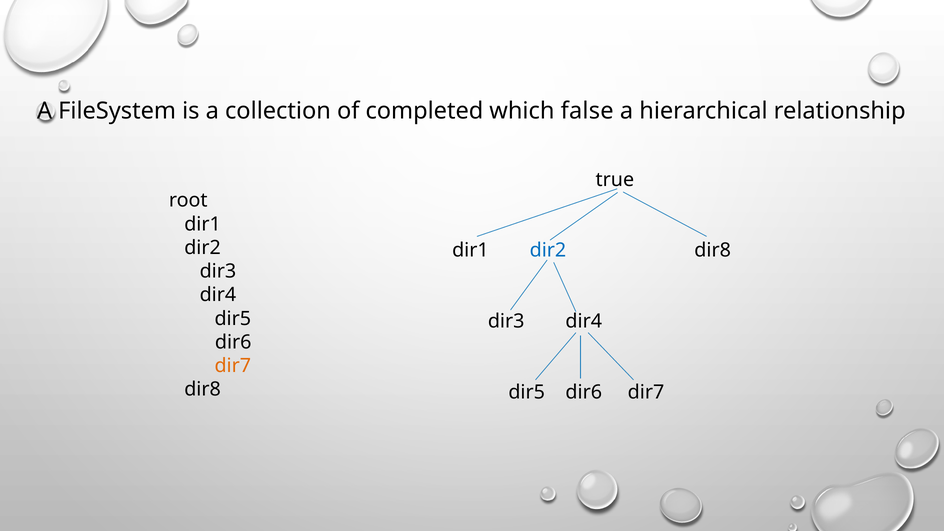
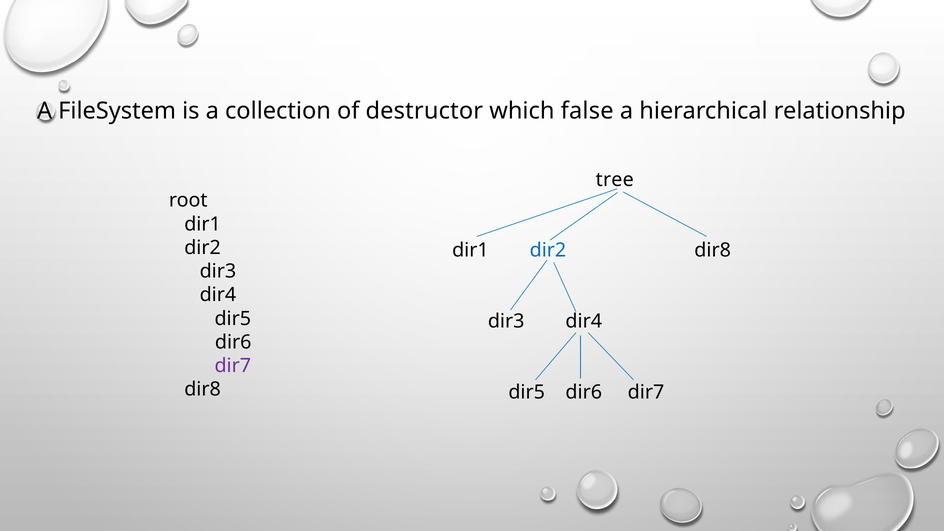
completed: completed -> destructor (424, 111)
true: true -> tree (615, 180)
dir7 colour: orange -> purple (233, 366)
